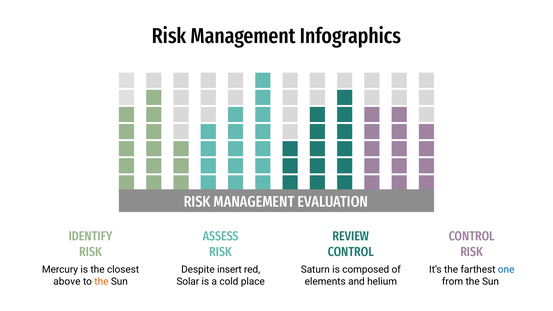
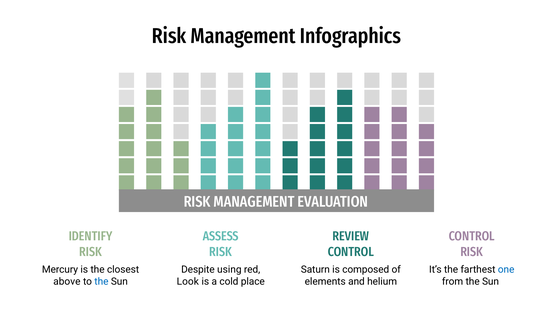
insert: insert -> using (229, 269)
the colour: orange -> blue (101, 281)
Solar: Solar -> Look (188, 281)
